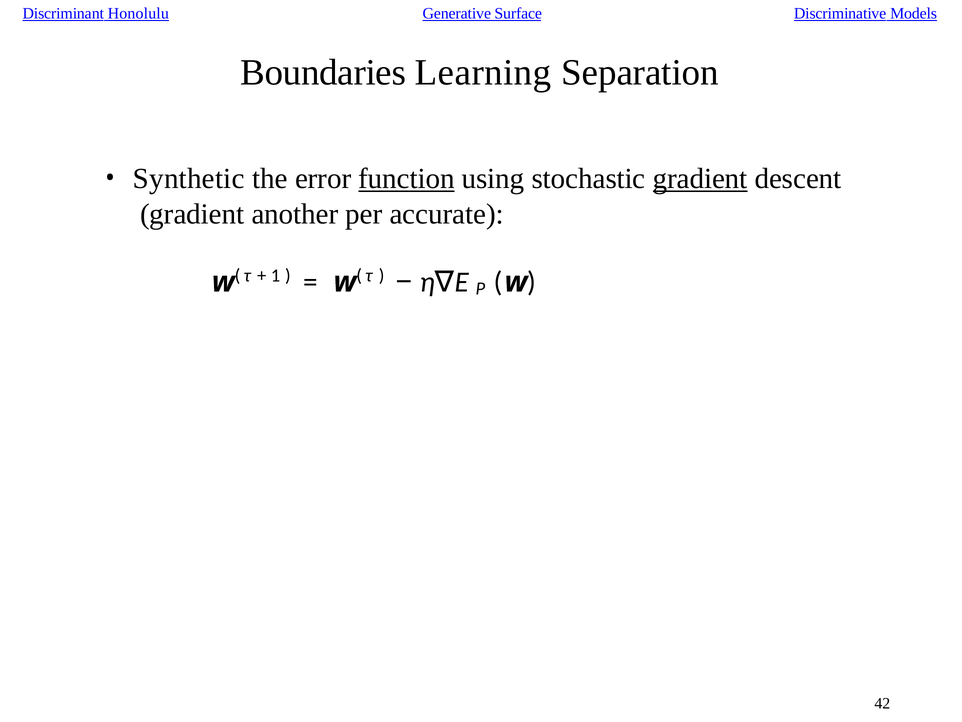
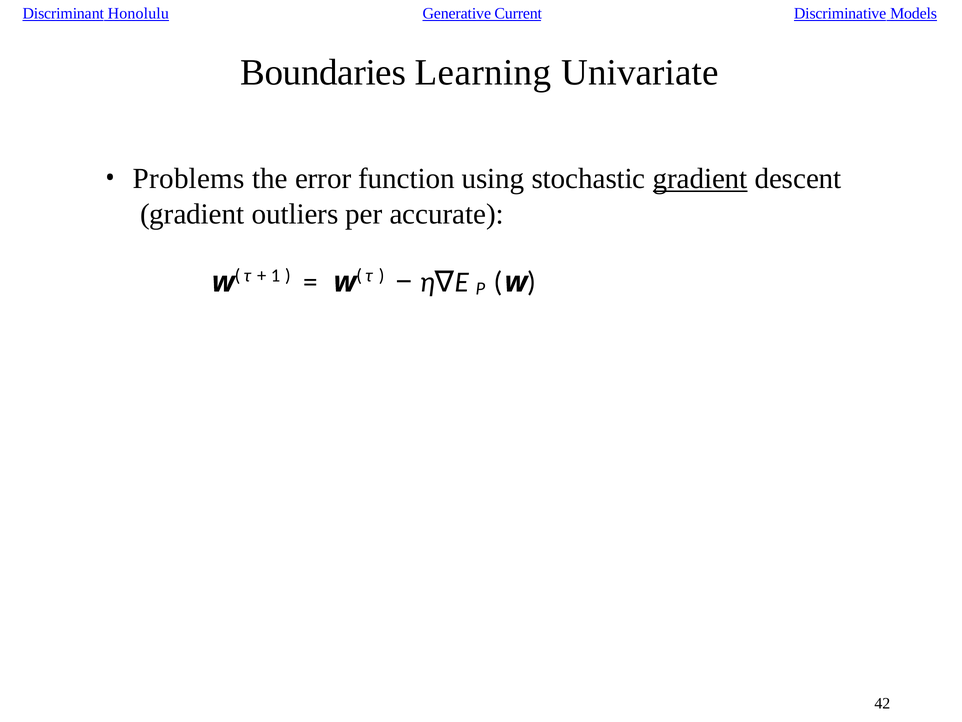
Surface: Surface -> Current (518, 13)
Separation: Separation -> Univariate (640, 73)
Synthetic: Synthetic -> Problems (189, 179)
function underline: present -> none (407, 179)
another: another -> outliers (295, 214)
